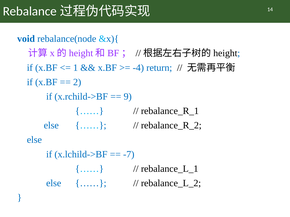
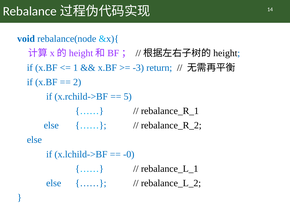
-4: -4 -> -3 (138, 68)
9: 9 -> 5 (128, 97)
-7: -7 -> -0 (129, 155)
